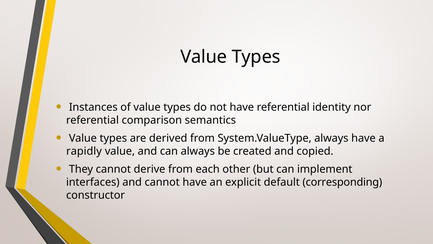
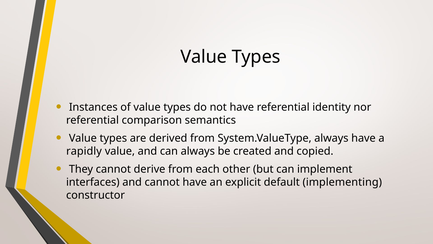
corresponding: corresponding -> implementing (342, 182)
